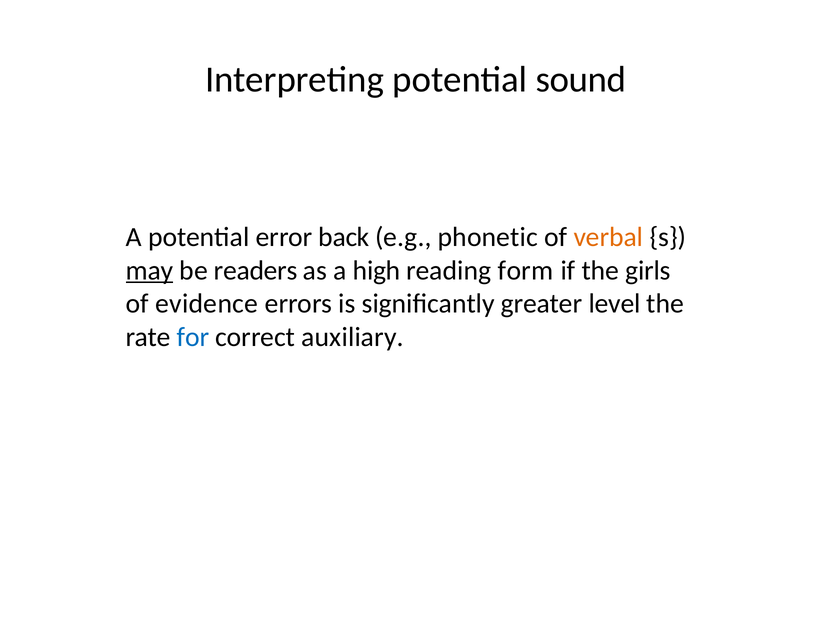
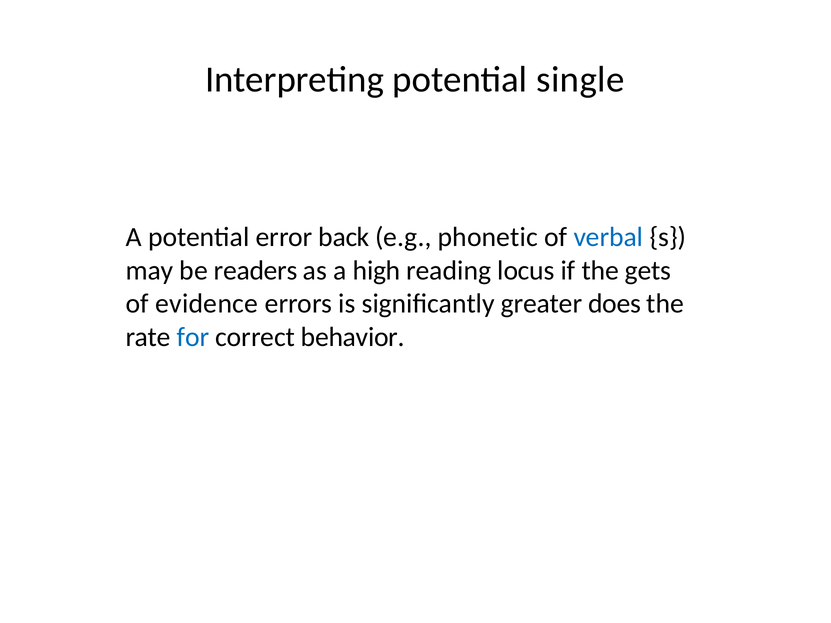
sound: sound -> single (580, 79)
verbal colour: orange -> blue (608, 237)
may underline: present -> none (150, 271)
form: form -> locus (526, 271)
girls: girls -> gets (648, 271)
level: level -> does (615, 304)
auxiliary: auxiliary -> behavior (353, 337)
